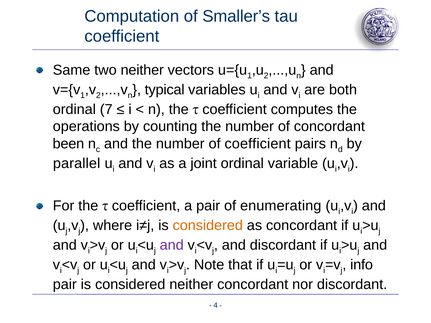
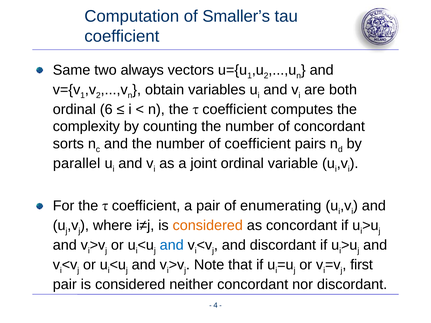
two neither: neither -> always (142, 70)
typical: typical -> obtain (165, 90)
7: 7 -> 6 (106, 109)
operations: operations -> complexity (86, 127)
been: been -> sorts (68, 144)
and colour: purple -> blue (172, 245)
info: info -> first (362, 265)
